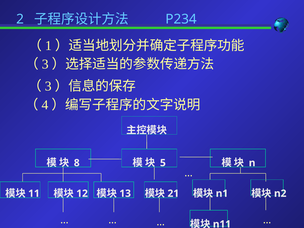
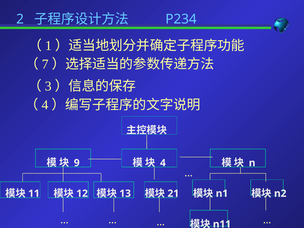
3: 3 -> 7 (45, 64)
8: 8 -> 9 (77, 163)
5: 5 -> 4 (163, 163)
